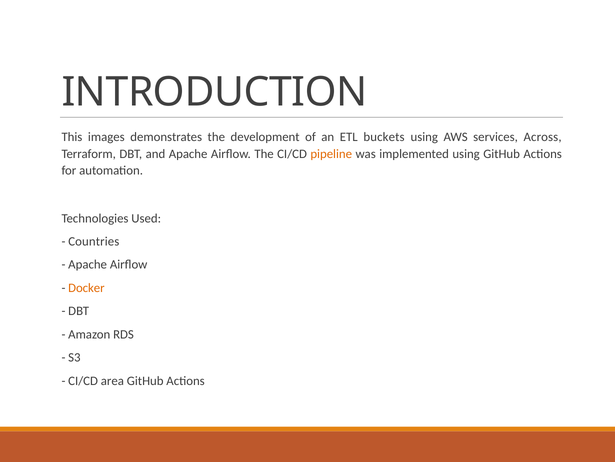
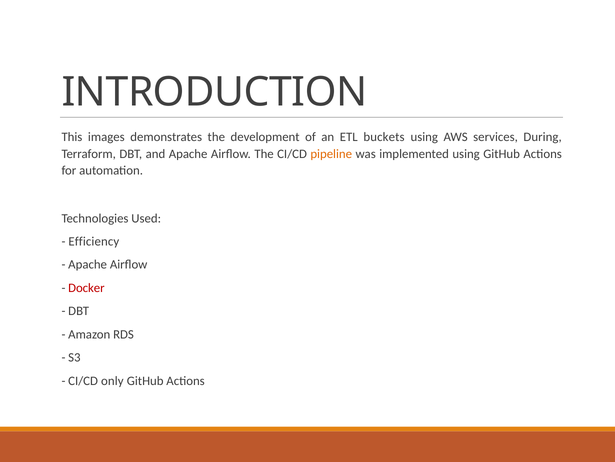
Across: Across -> During (543, 137)
Countries: Countries -> Efficiency (94, 241)
Docker colour: orange -> red (86, 287)
area: area -> only (112, 380)
